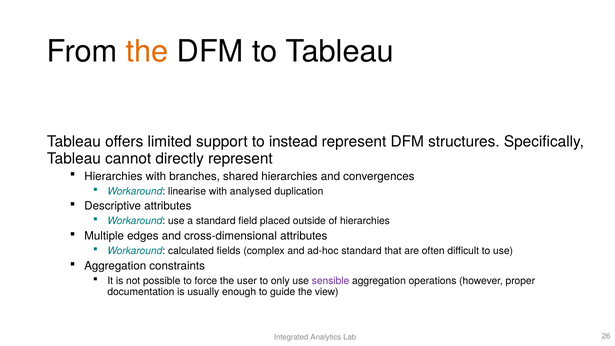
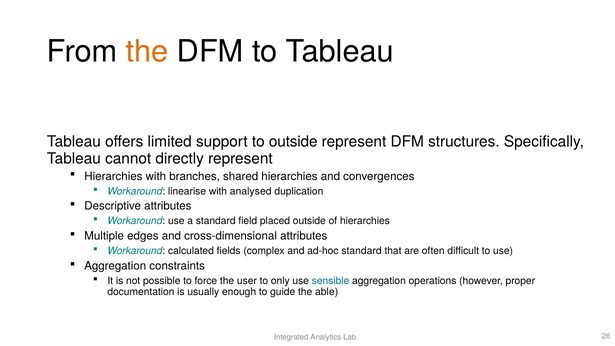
to instead: instead -> outside (293, 142)
sensible colour: purple -> blue (331, 281)
view: view -> able (327, 292)
